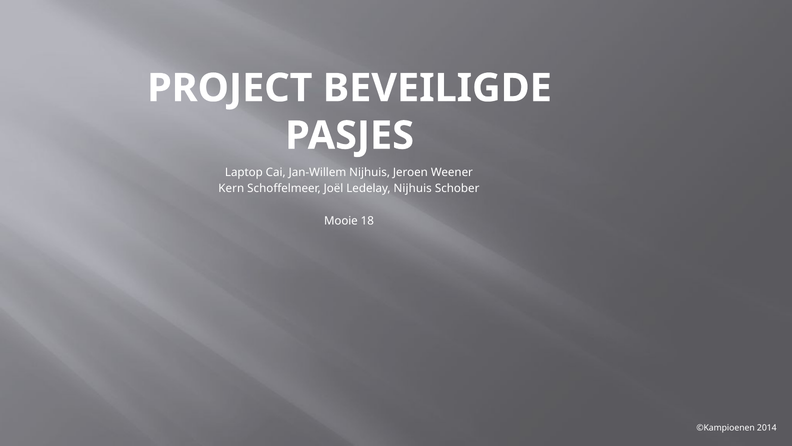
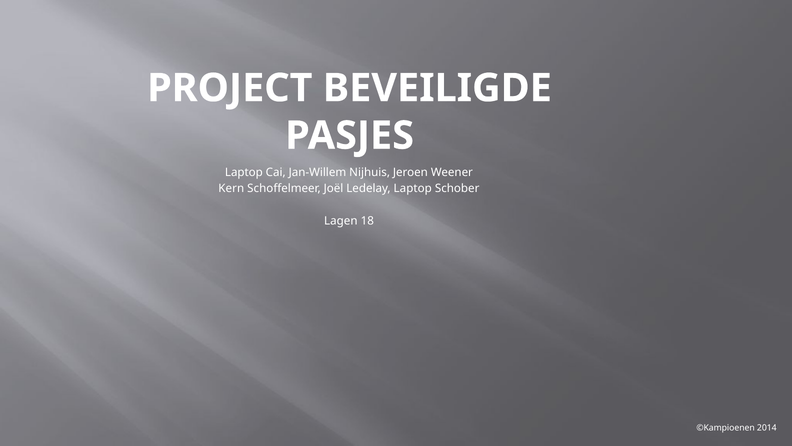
Ledelay Nijhuis: Nijhuis -> Laptop (413, 188)
Mooie: Mooie -> Lagen (341, 221)
